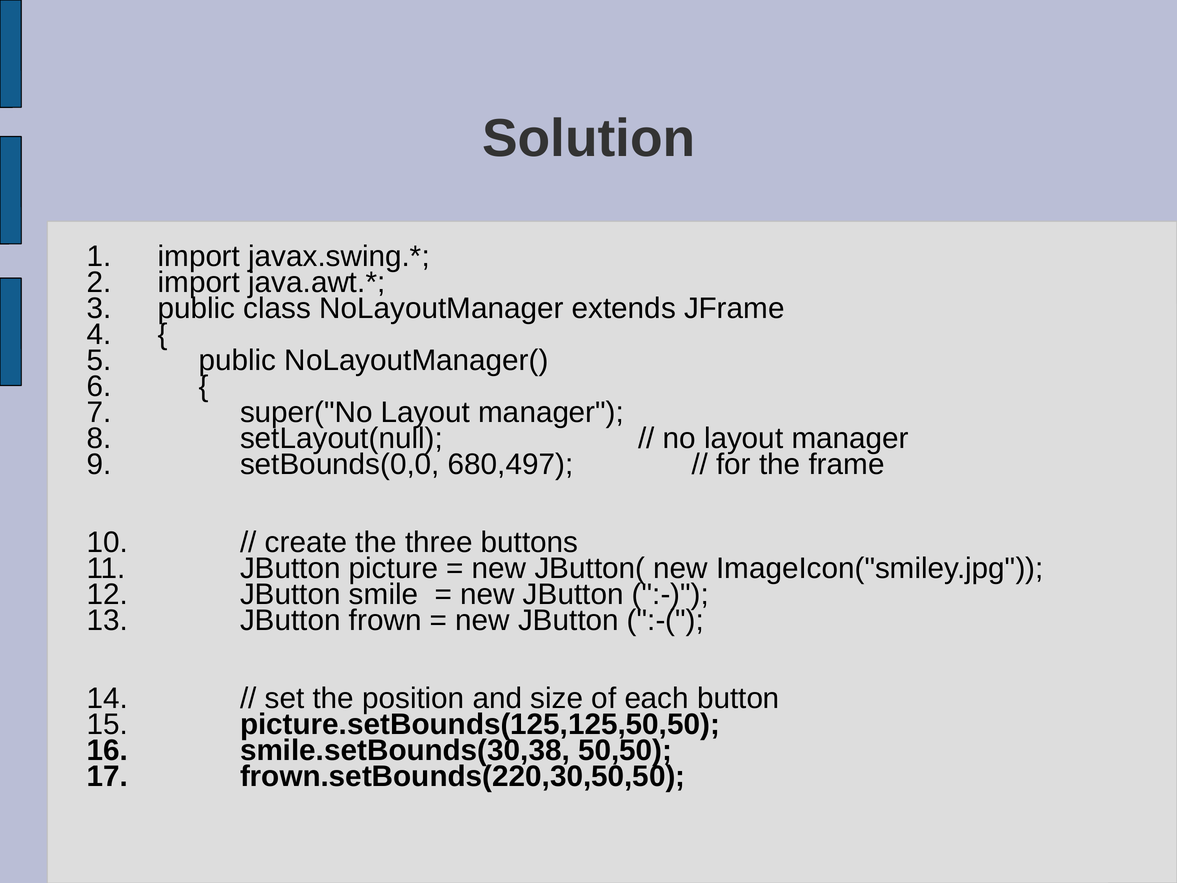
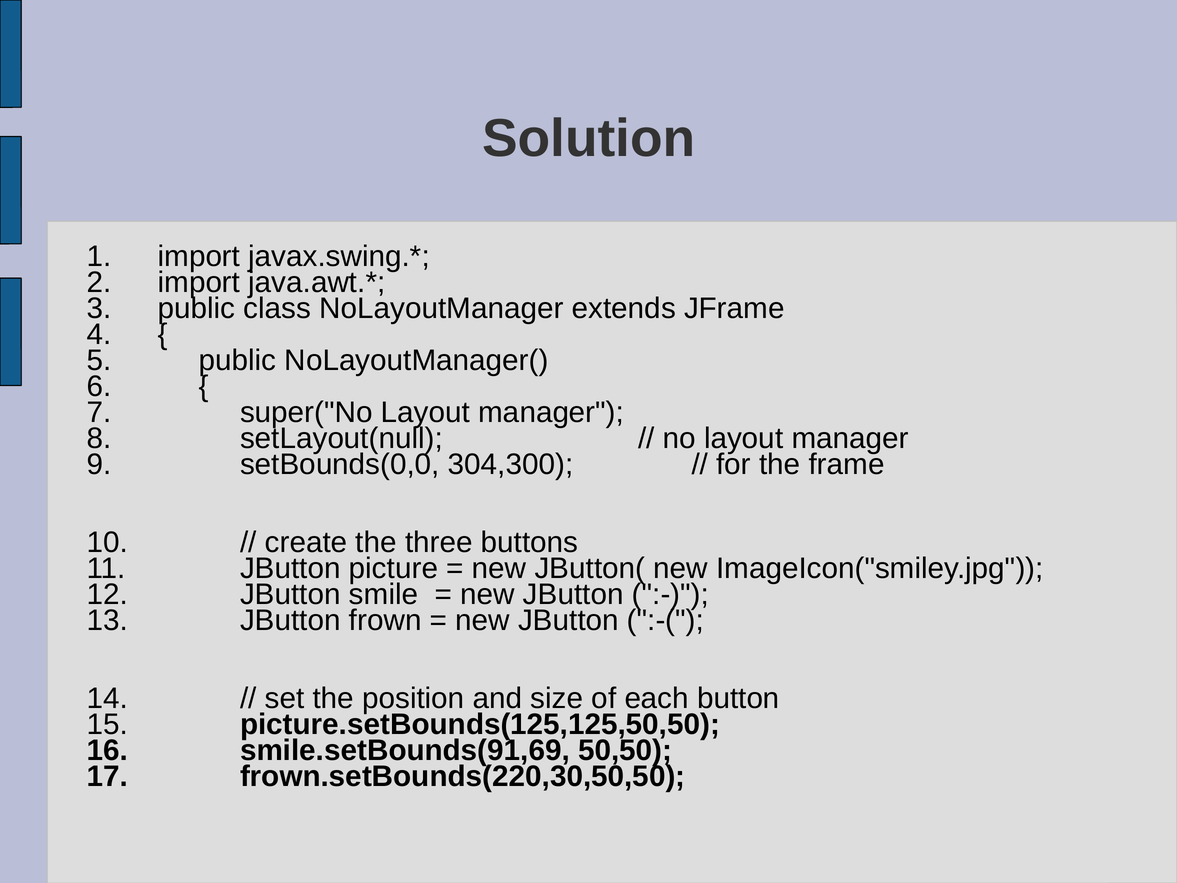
680,497: 680,497 -> 304,300 (511, 464)
smile.setBounds(30,38: smile.setBounds(30,38 -> smile.setBounds(91,69 (405, 750)
